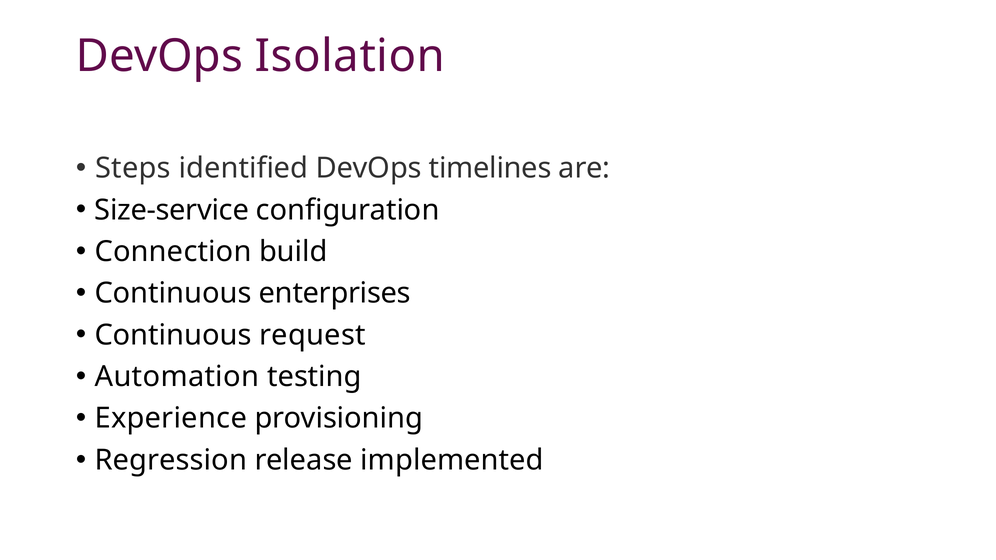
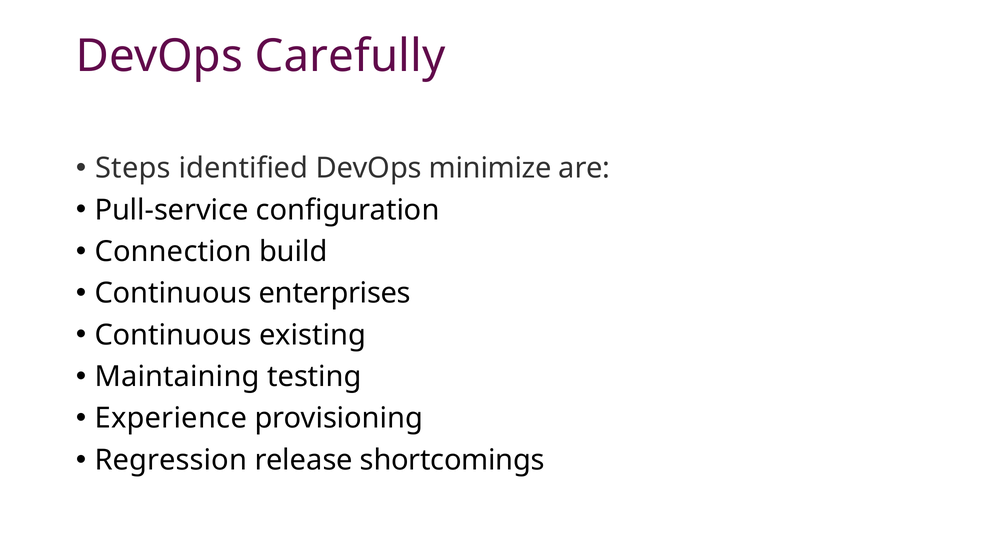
Isolation: Isolation -> Carefully (350, 56)
timelines: timelines -> minimize (490, 168)
Size-service: Size-service -> Pull-service (172, 210)
request: request -> existing (313, 335)
Automation: Automation -> Maintaining (177, 377)
implemented: implemented -> shortcomings (452, 460)
